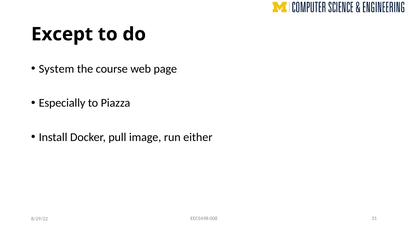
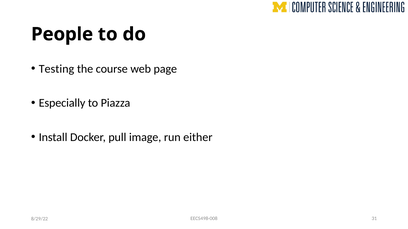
Except: Except -> People (62, 34)
System: System -> Testing (56, 69)
